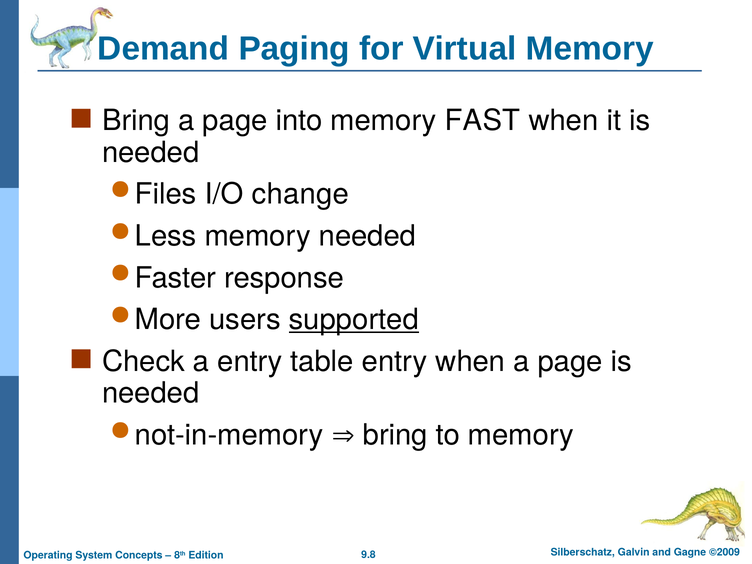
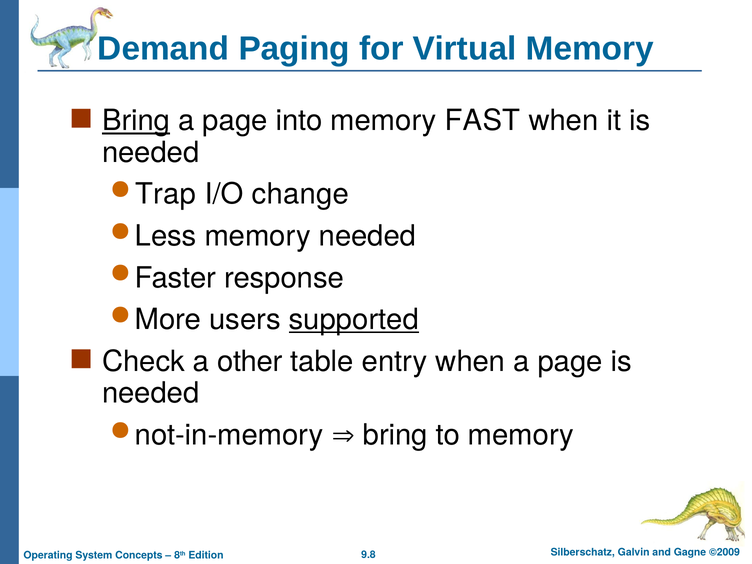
Bring underline: none -> present (136, 121)
Files: Files -> Trap (166, 194)
a entry: entry -> other (250, 362)
